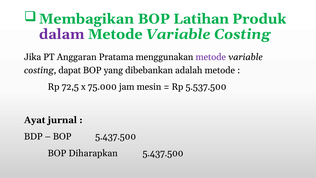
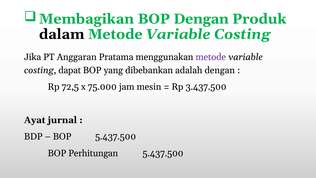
BOP Latihan: Latihan -> Dengan (201, 19)
dalam colour: purple -> black (62, 34)
adalah metode: metode -> dengan (220, 70)
5.537.500: 5.537.500 -> 3.437.500 (206, 87)
Diharapkan: Diharapkan -> Perhitungan (93, 153)
